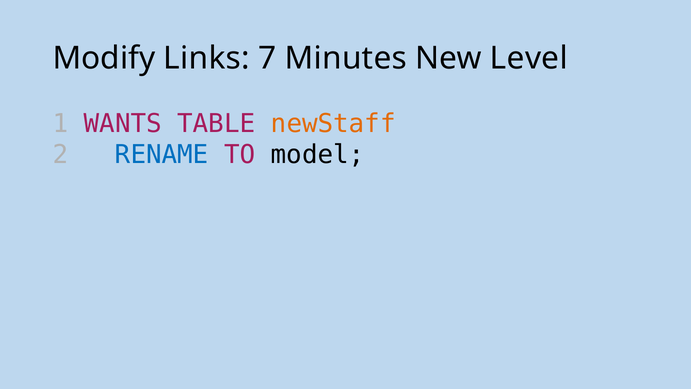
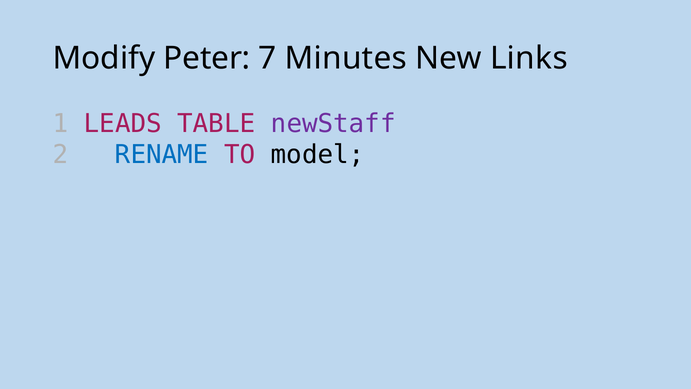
Links: Links -> Peter (207, 58)
Level: Level -> Links (529, 58)
WANTS: WANTS -> LEADS (123, 123)
newStaff colour: orange -> purple (333, 123)
